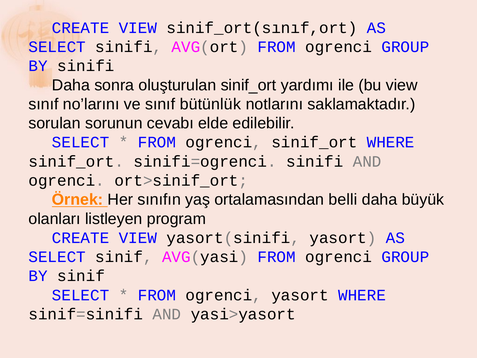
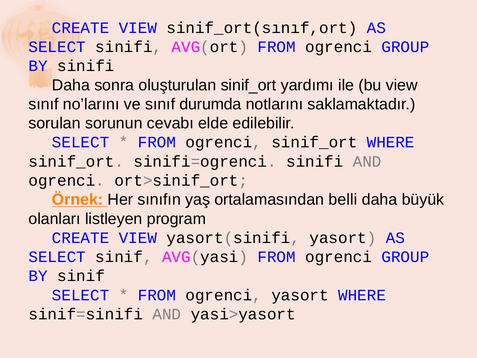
bütünlük: bütünlük -> durumda (210, 104)
